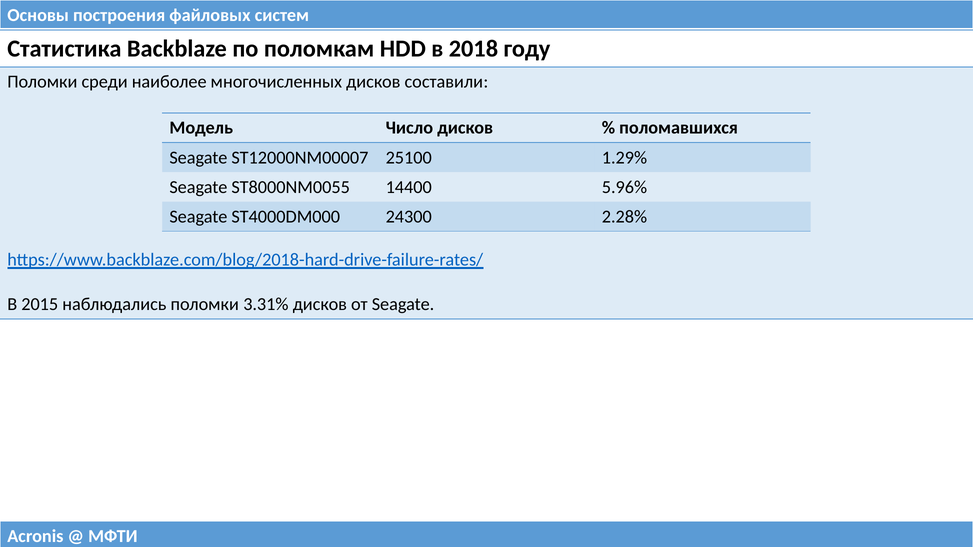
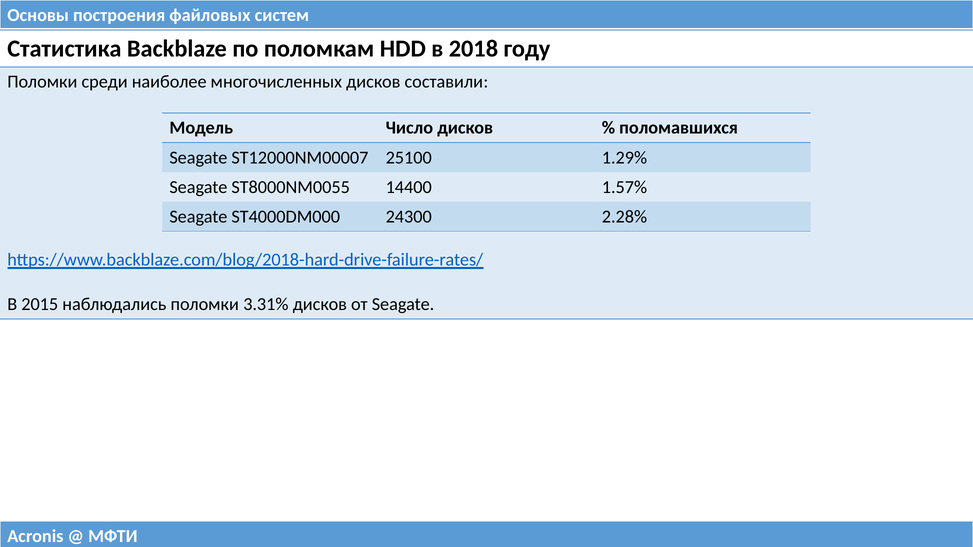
5.96%: 5.96% -> 1.57% (624, 187)
